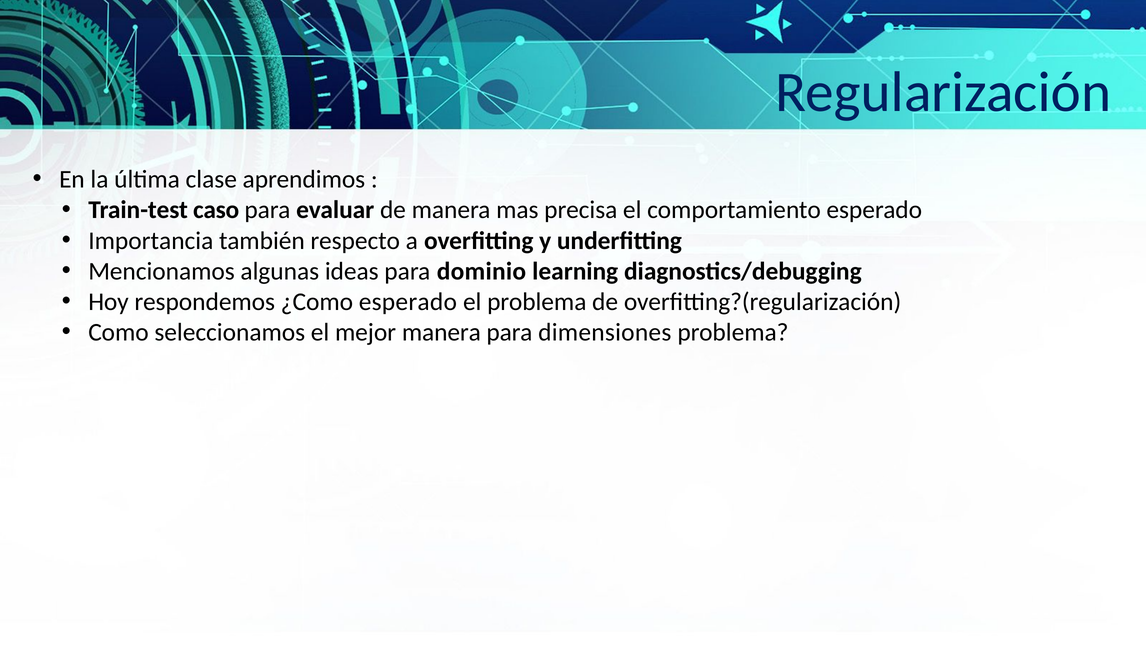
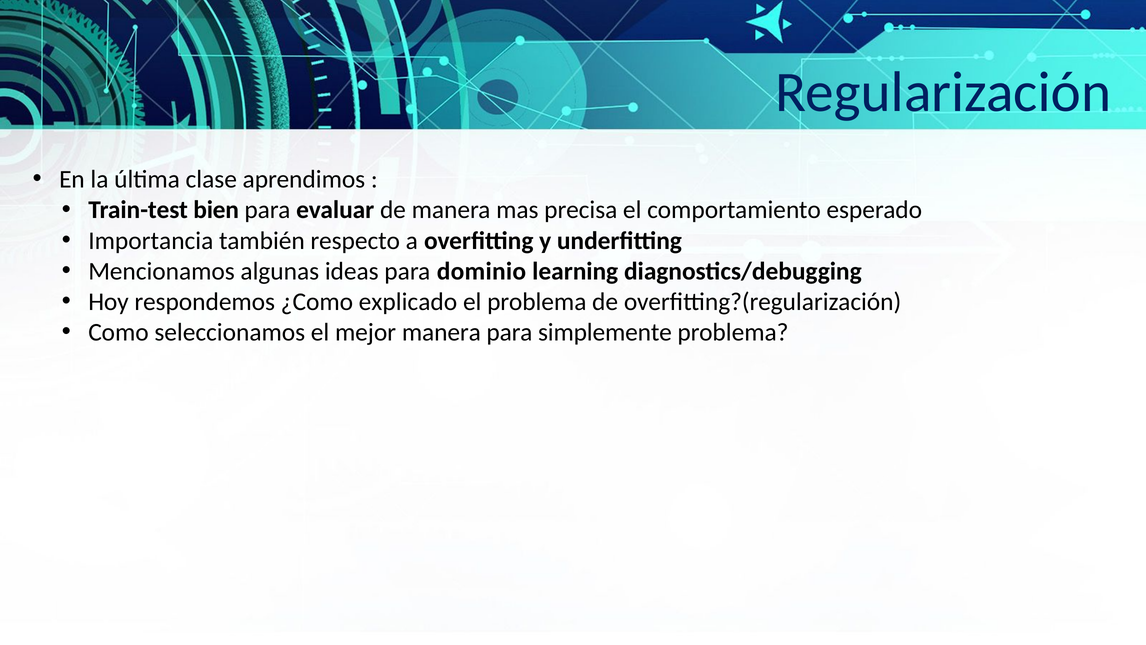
caso: caso -> bien (216, 210)
¿Como esperado: esperado -> explicado (408, 302)
dimensiones: dimensiones -> simplemente (605, 332)
